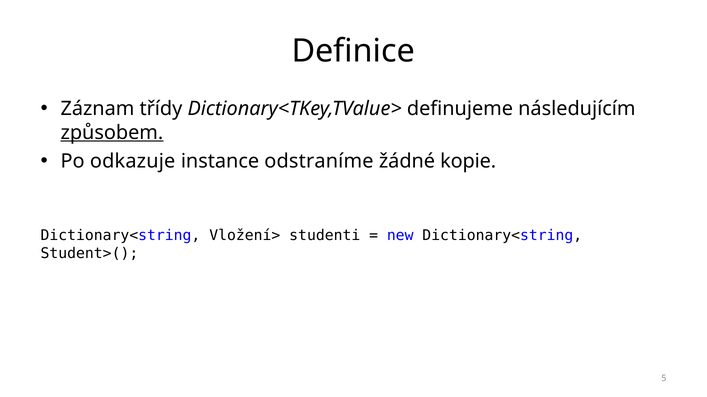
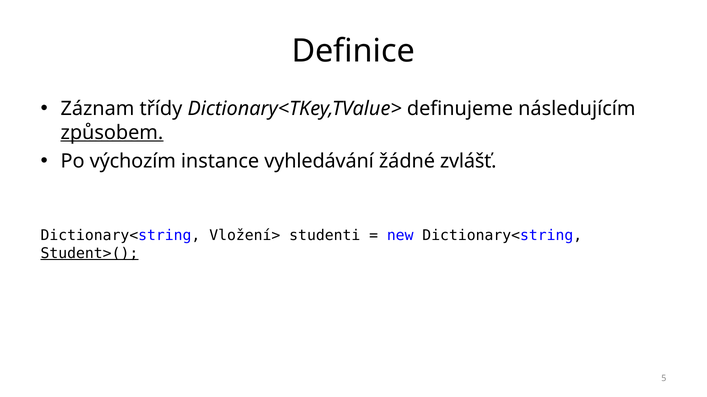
odkazuje: odkazuje -> výchozím (133, 161)
odstraníme: odstraníme -> vyhledávání (319, 161)
kopie: kopie -> zvlášť (468, 161)
Student>( underline: none -> present (89, 254)
